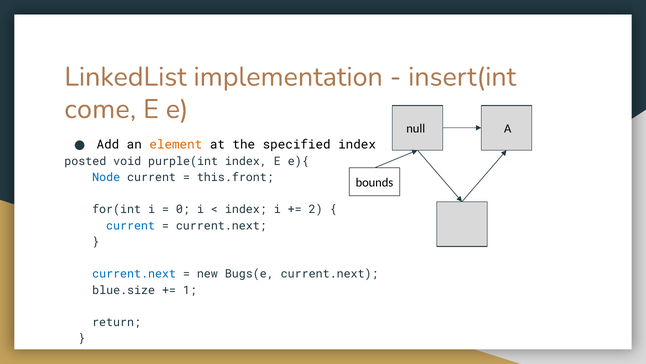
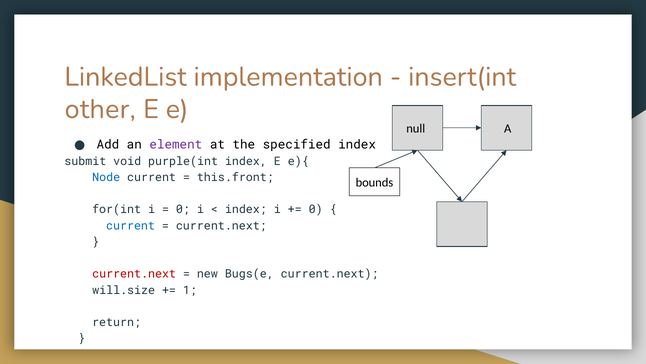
come: come -> other (100, 109)
element colour: orange -> purple (176, 144)
posted: posted -> submit (85, 161)
2: 2 -> 0 (316, 209)
current.next colour: blue -> red (134, 274)
blue.size: blue.size -> will.size (124, 290)
